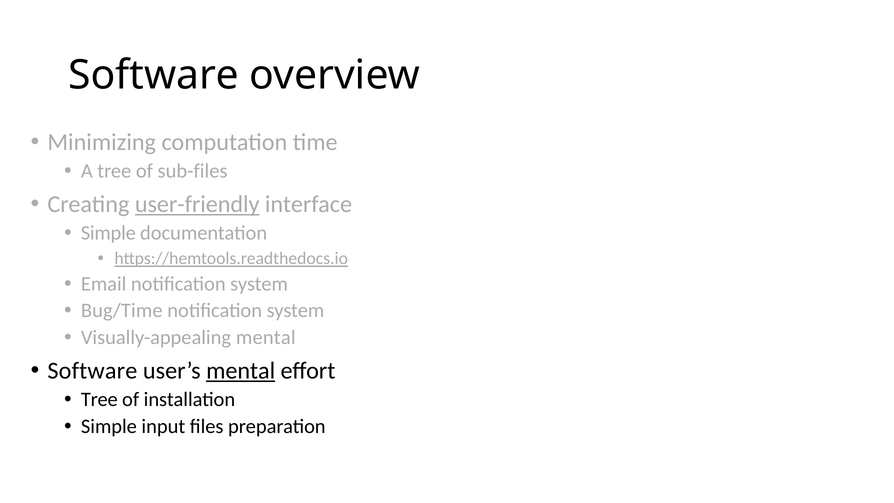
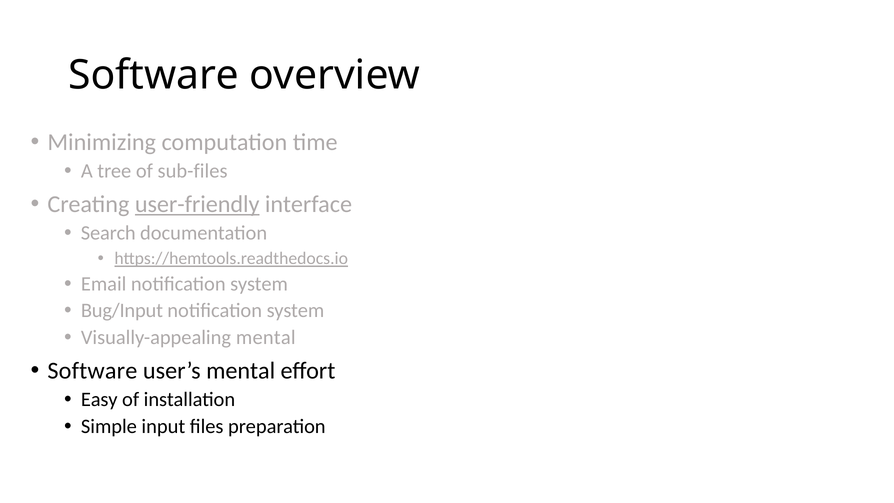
Simple: Simple -> Search (108, 233)
Bug/Time: Bug/Time -> Bug/Input (122, 311)
mental underline: present -> none (241, 371)
Tree: Tree -> Easy (99, 400)
